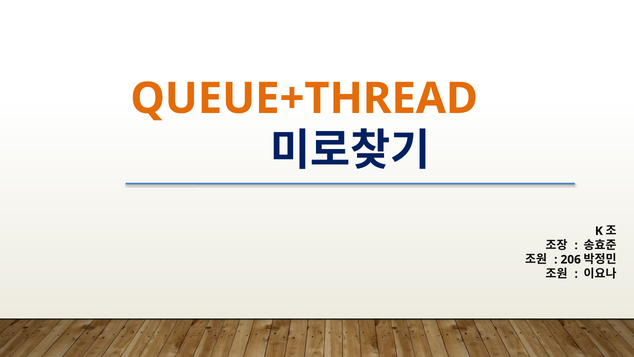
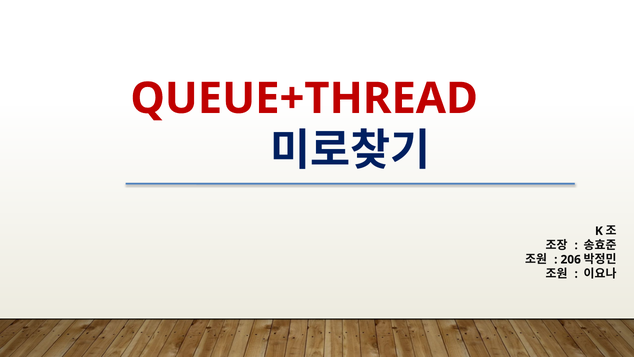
QUEUE+THREAD colour: orange -> red (304, 98)
